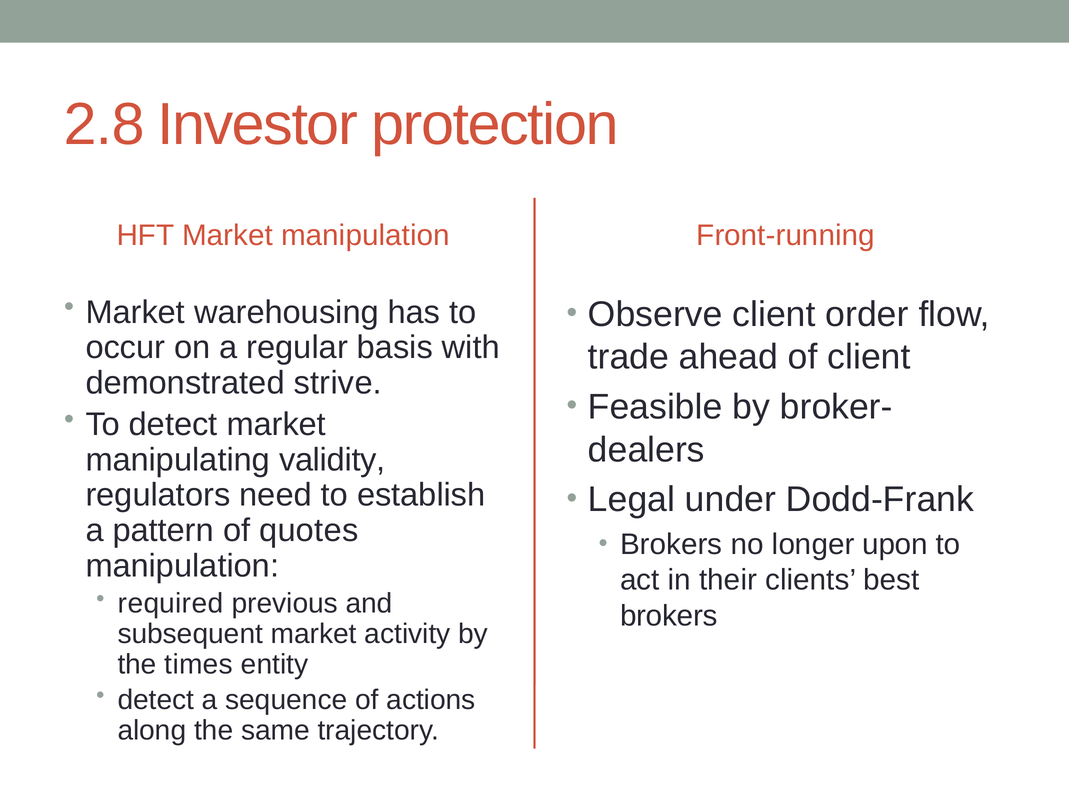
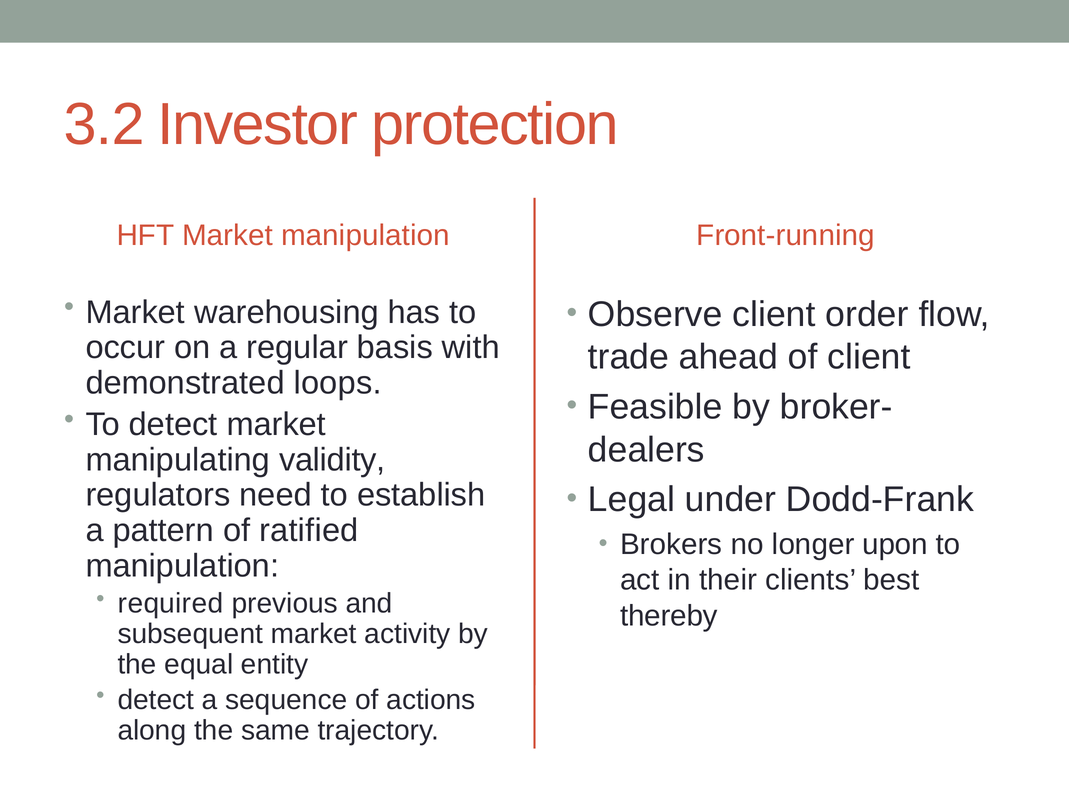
2.8: 2.8 -> 3.2 (104, 124)
strive: strive -> loops (338, 383)
quotes: quotes -> ratified (309, 530)
brokers: brokers -> thereby (669, 616)
times: times -> equal (199, 664)
